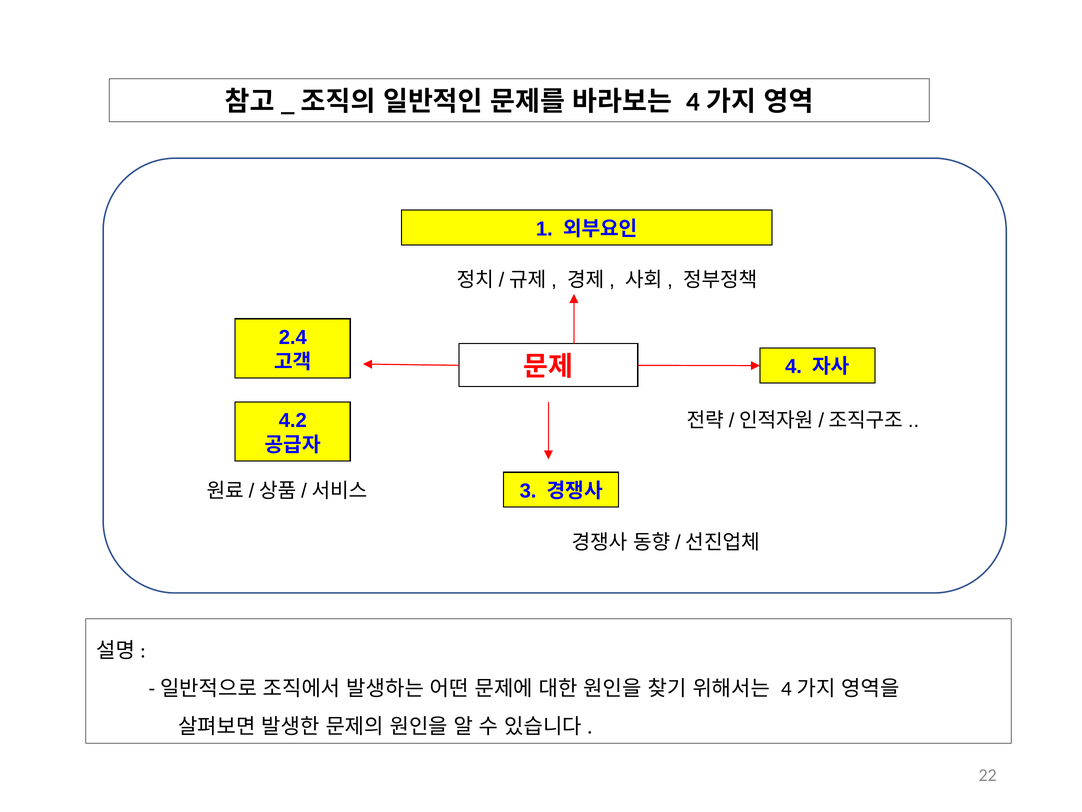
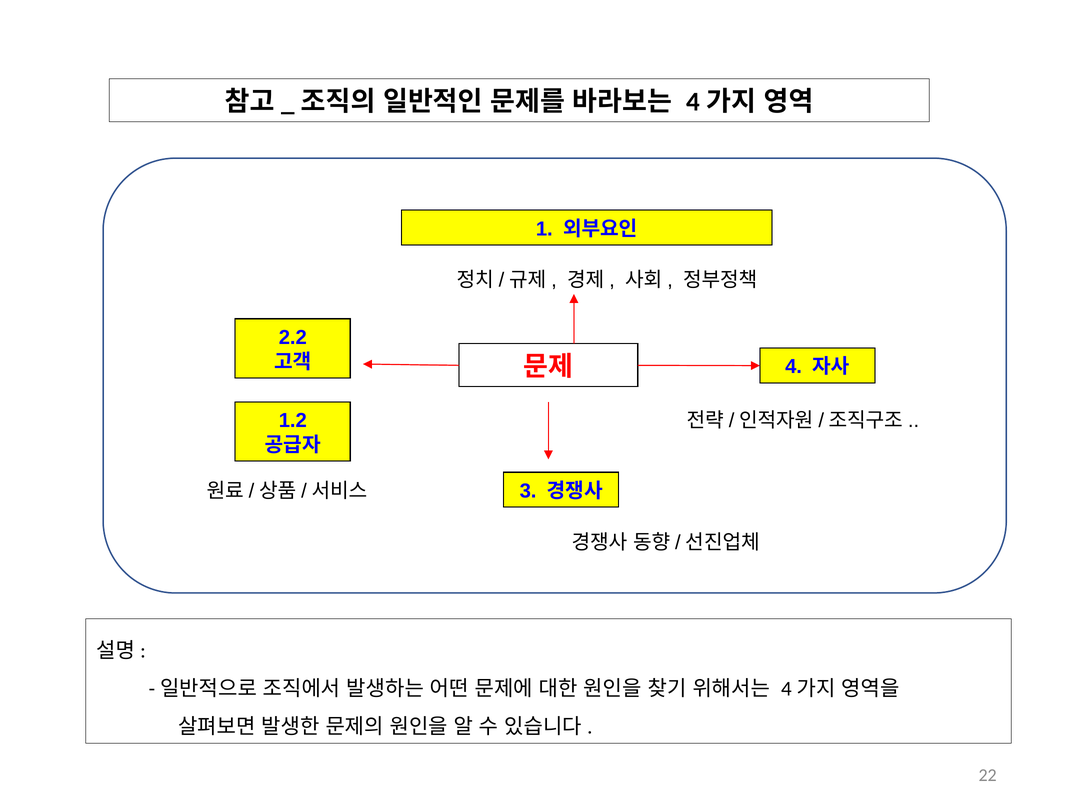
2.4: 2.4 -> 2.2 (293, 338)
4.2: 4.2 -> 1.2 (293, 420)
